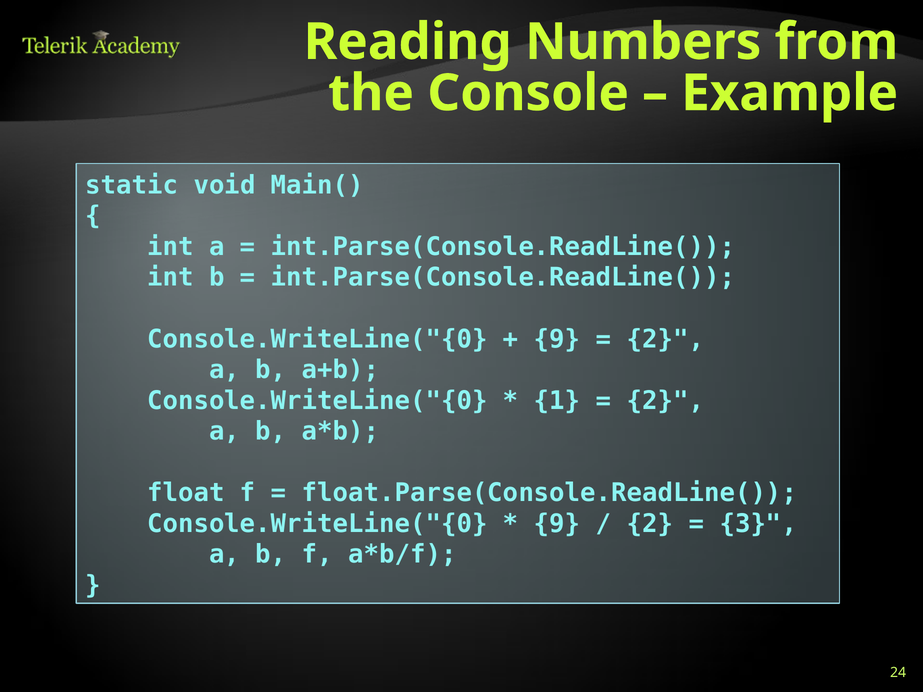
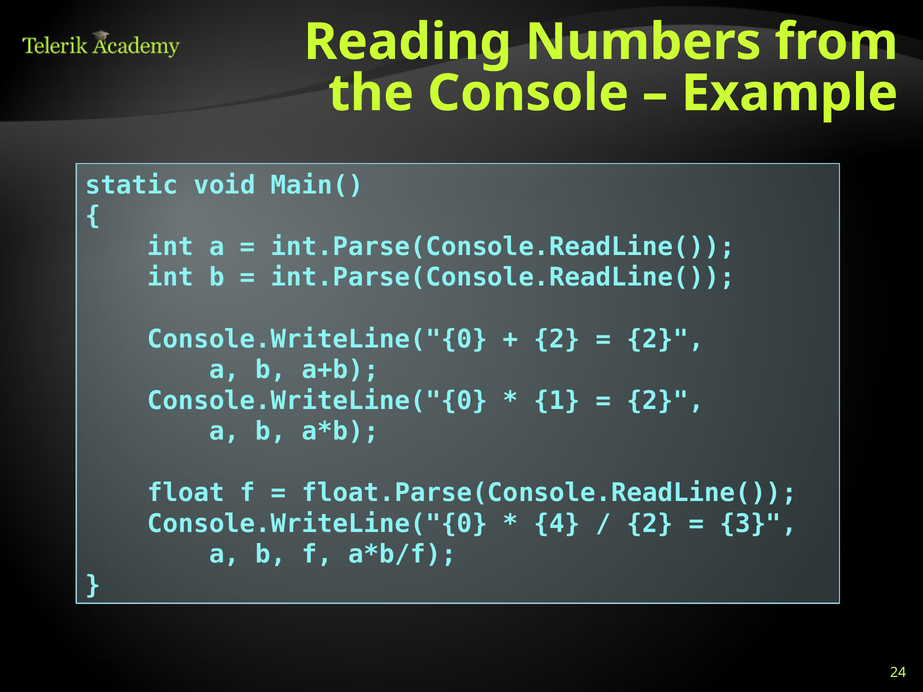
9: 9 -> 2 (557, 339)
9: 9 -> 4 (557, 524)
